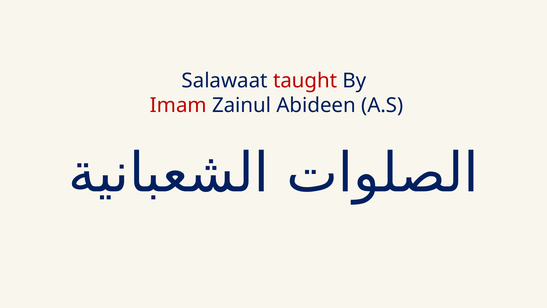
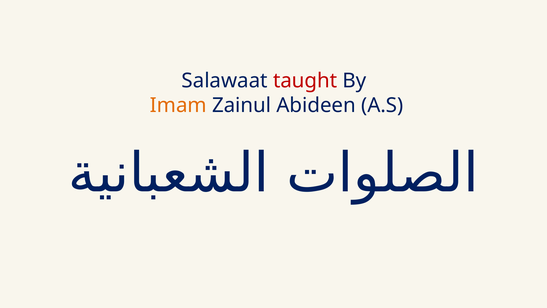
Imam colour: red -> orange (178, 105)
